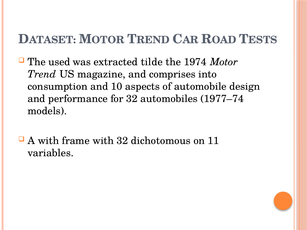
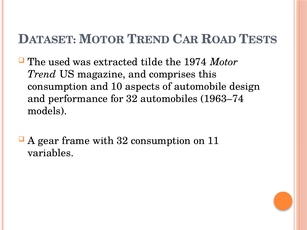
into: into -> this (208, 74)
1977–74: 1977–74 -> 1963–74 (222, 99)
A with: with -> gear (48, 141)
32 dichotomous: dichotomous -> consumption (161, 141)
